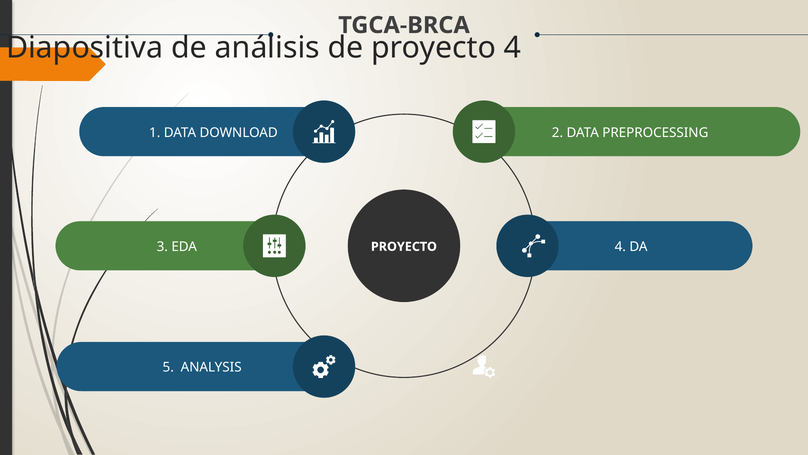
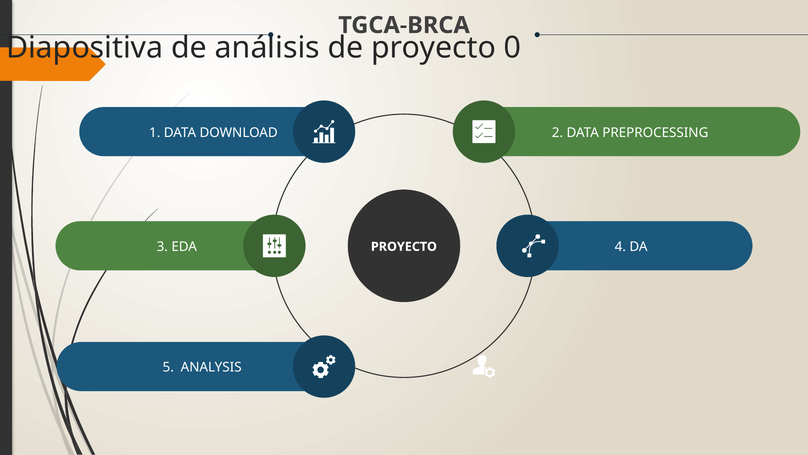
proyecto 4: 4 -> 0 (513, 48)
